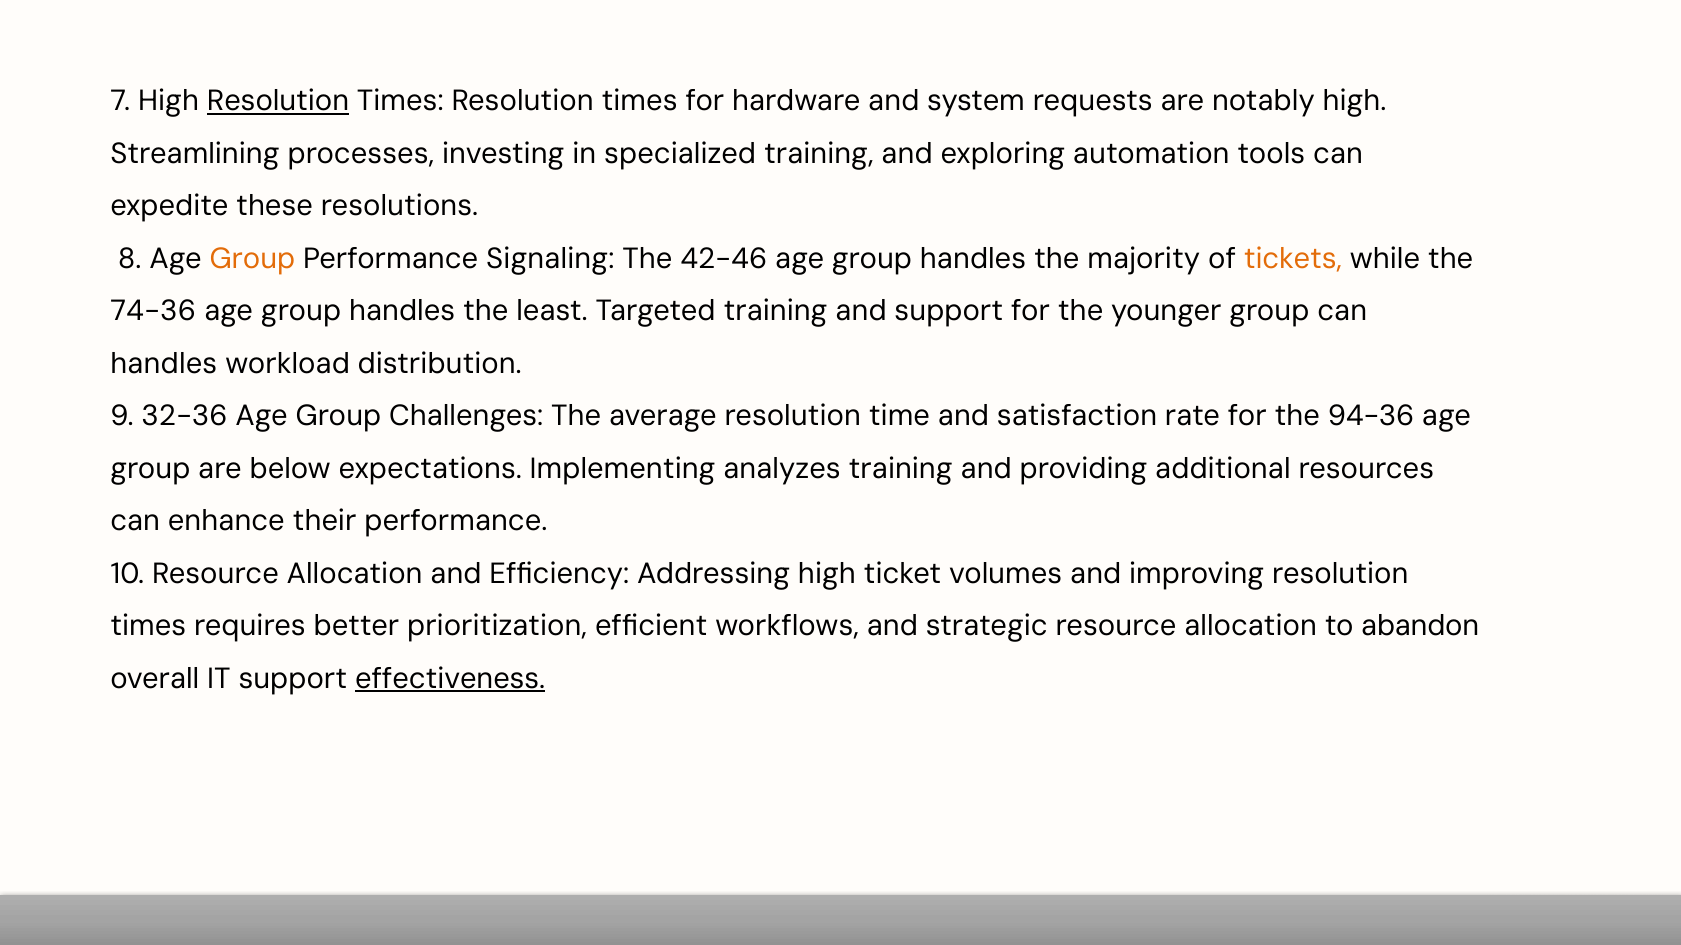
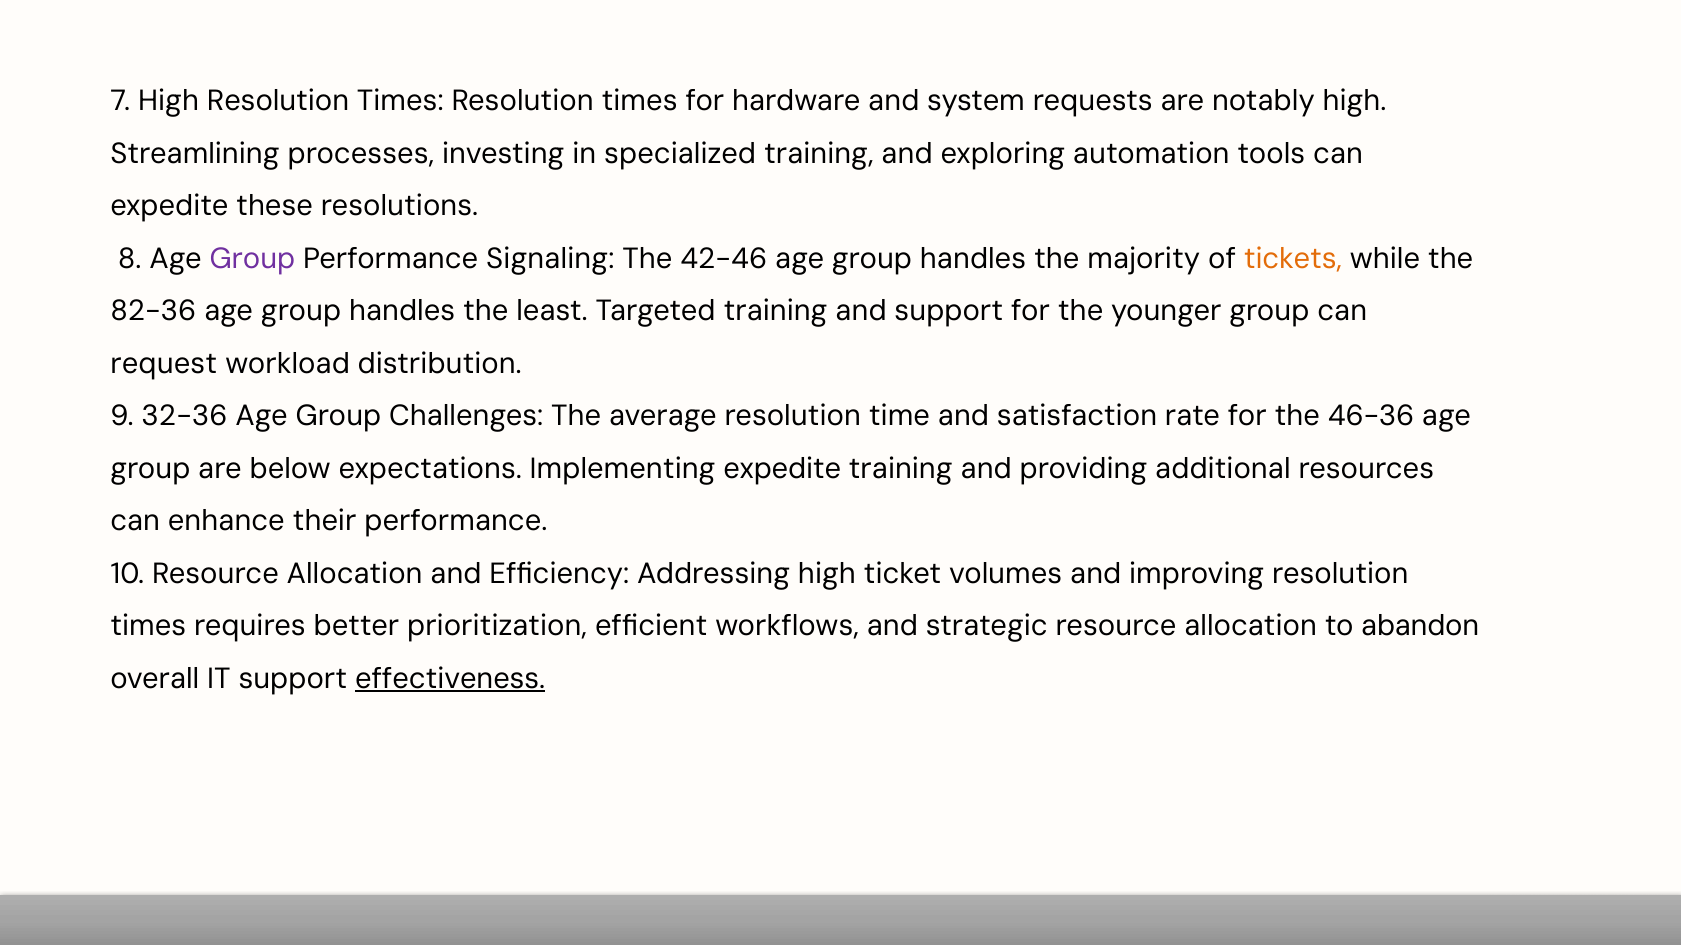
Resolution underline: present -> none (278, 101)
Group colour: orange -> purple (252, 259)
74-36: 74-36 -> 82-36 (153, 311)
handles: handles -> request (164, 364)
94-36: 94-36 -> 46-36 (1371, 416)
Implementing analyzes: analyzes -> expedite (782, 469)
